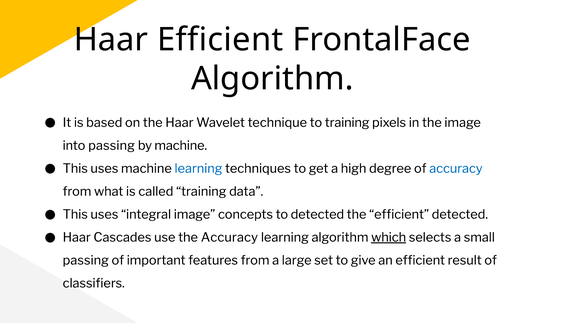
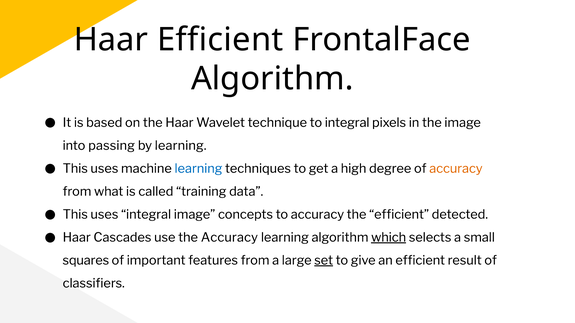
to training: training -> integral (347, 123)
by machine: machine -> learning (181, 146)
accuracy colour: blue -> orange (456, 169)
to detected: detected -> accuracy (317, 215)
passing: passing -> squares (86, 261)
set underline: none -> present (324, 261)
